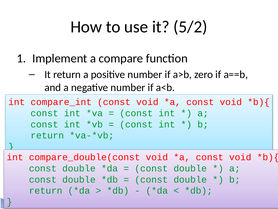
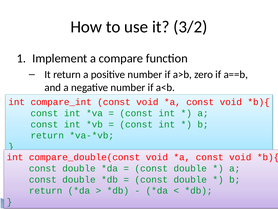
5/2: 5/2 -> 3/2 (190, 27)
